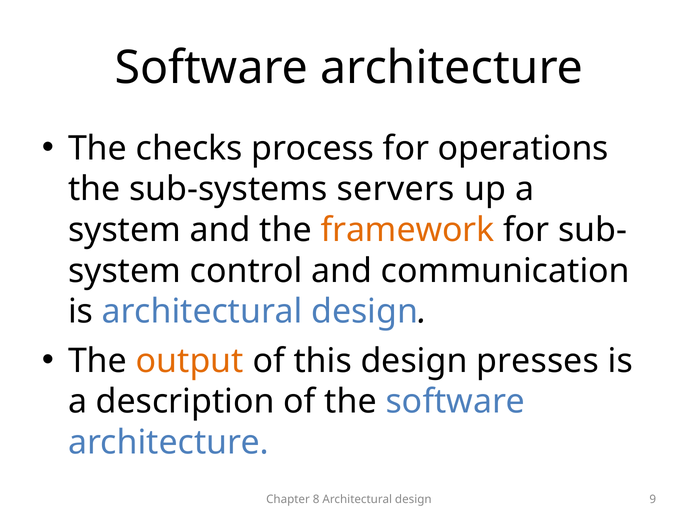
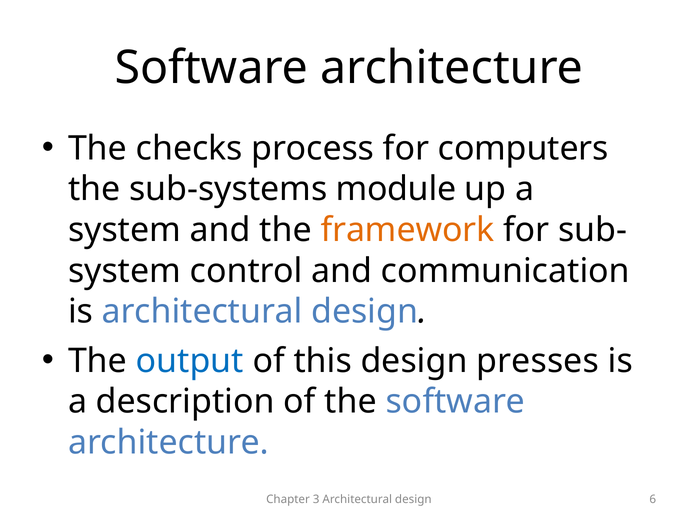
operations: operations -> computers (523, 148)
servers: servers -> module (396, 189)
output colour: orange -> blue (190, 361)
8: 8 -> 3 (316, 499)
9: 9 -> 6 (653, 499)
